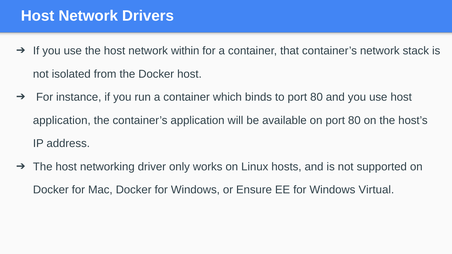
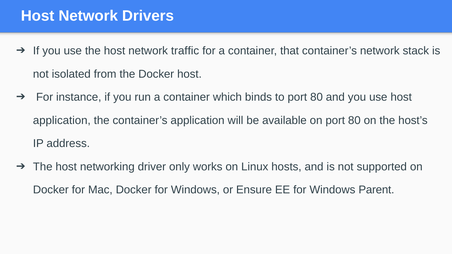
within: within -> traffic (185, 51)
Virtual: Virtual -> Parent (376, 190)
